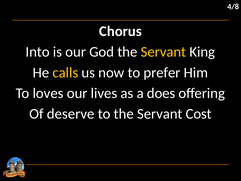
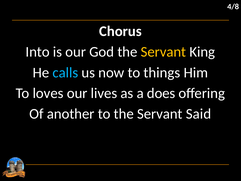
calls colour: yellow -> light blue (65, 72)
prefer: prefer -> things (162, 72)
deserve: deserve -> another (71, 114)
Cost: Cost -> Said (198, 114)
